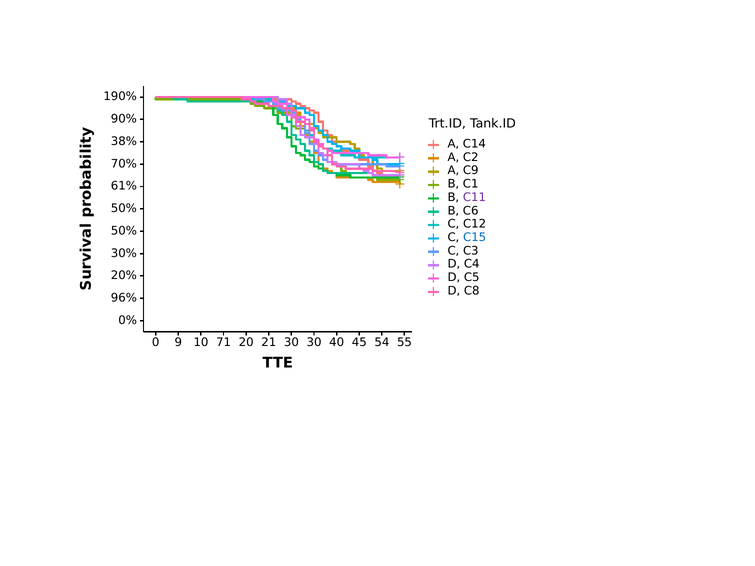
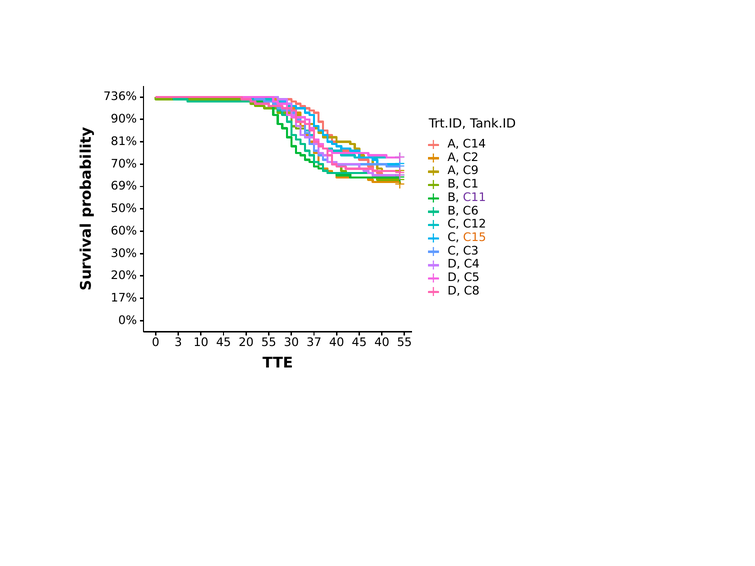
190%: 190% -> 736% (120, 97)
38%: 38% -> 81% (124, 141)
61%: 61% -> 69% (124, 186)
50%: 50% -> 60% (124, 231)
C15 colour: blue -> orange (475, 237)
96%: 96% -> 17% (124, 298)
9: 9 -> 3 (178, 342)
10 71: 71 -> 45 (224, 342)
20 21: 21 -> 55 (269, 342)
30 30: 30 -> 37 (314, 342)
45 54: 54 -> 40 (382, 342)
